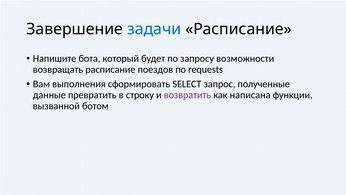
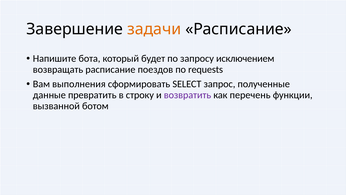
задачи colour: blue -> orange (154, 29)
возможности: возможности -> исключением (245, 58)
написана: написана -> перечень (250, 95)
